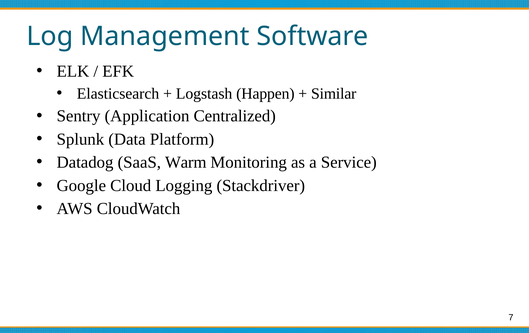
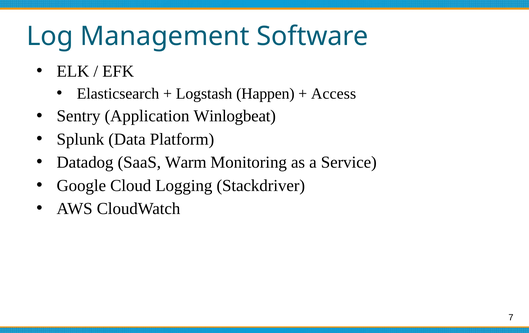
Similar: Similar -> Access (334, 94)
Centralized: Centralized -> Winlogbeat (235, 116)
